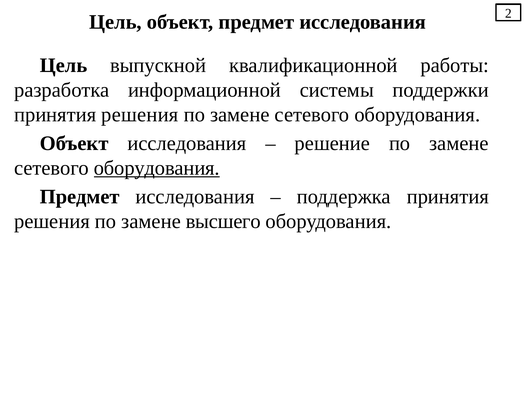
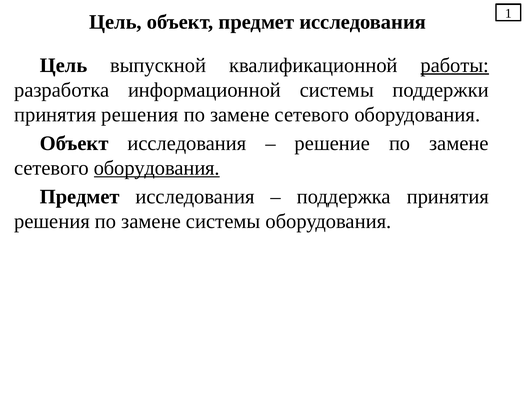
2: 2 -> 1 (508, 13)
работы underline: none -> present (455, 65)
замене высшего: высшего -> системы (223, 221)
